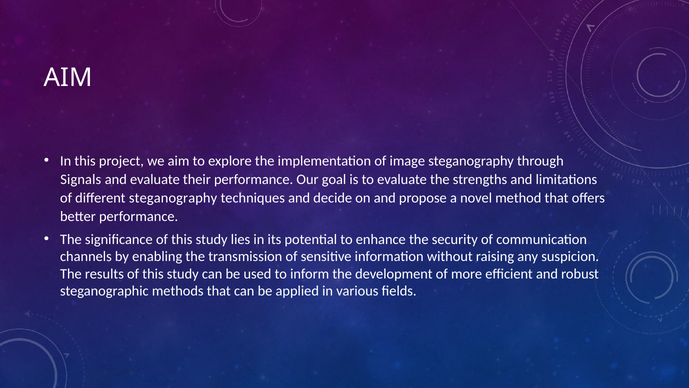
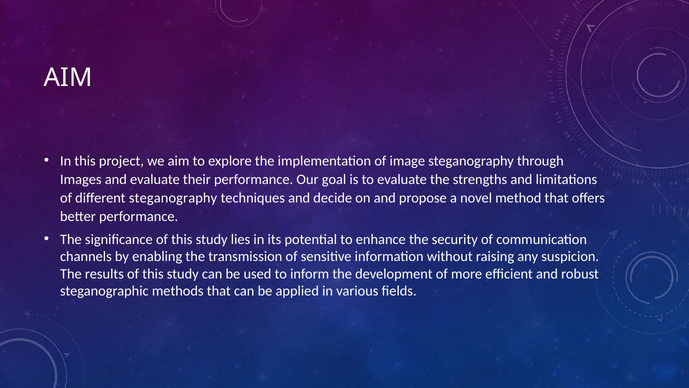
Signals: Signals -> Images (81, 179)
